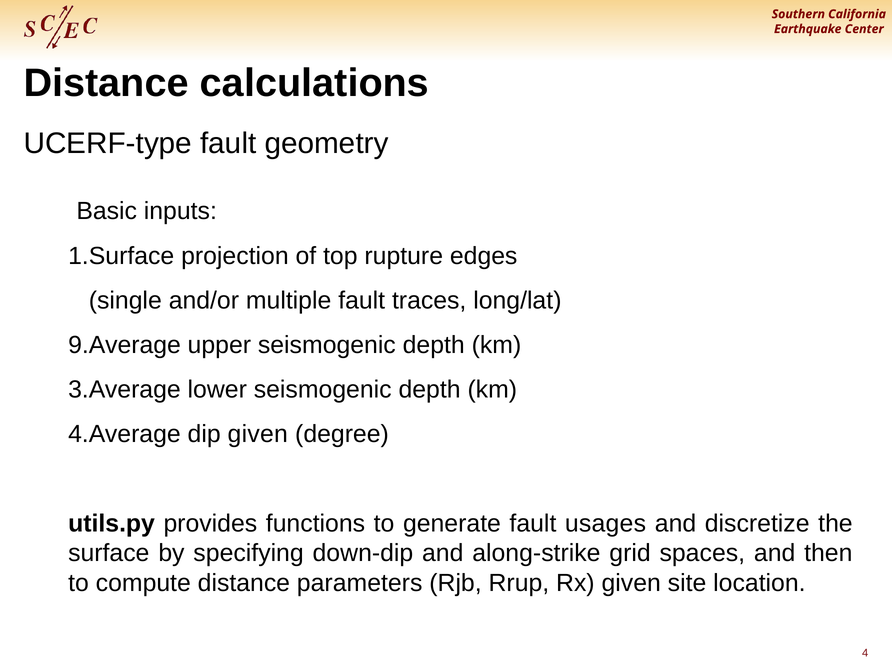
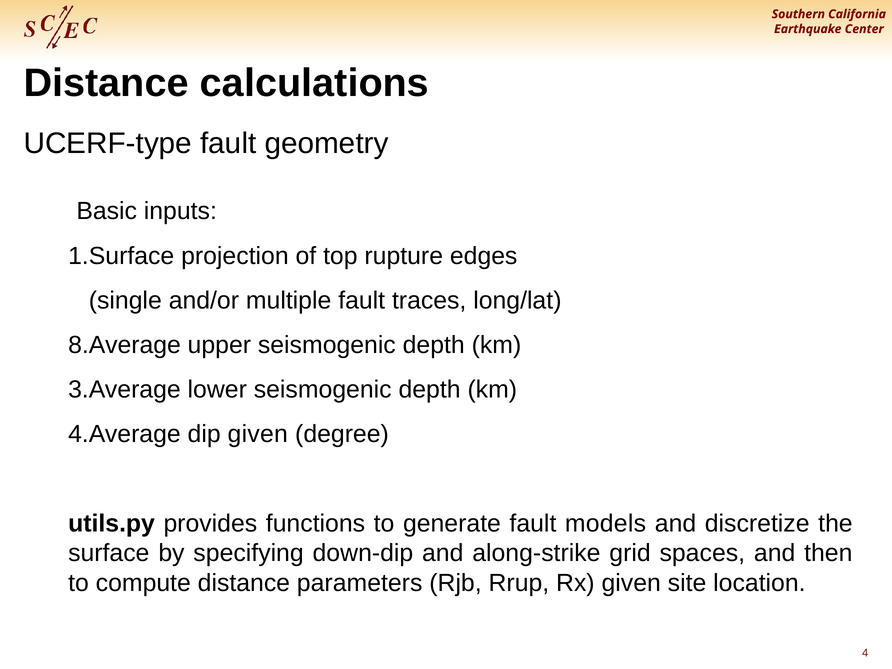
9.Average: 9.Average -> 8.Average (124, 345)
usages: usages -> models (605, 524)
